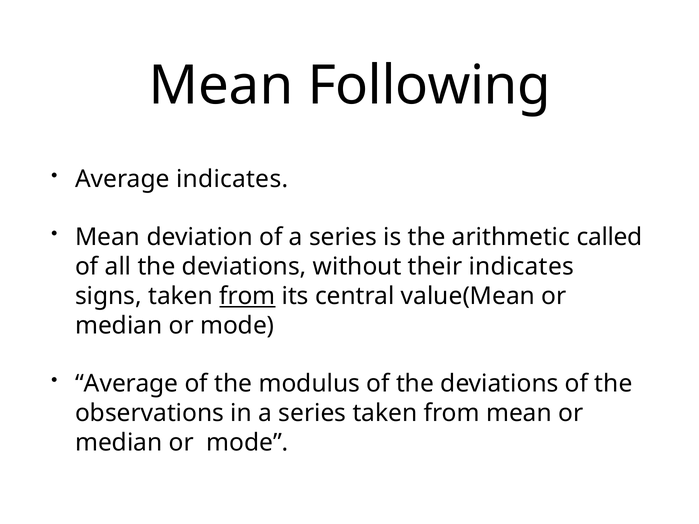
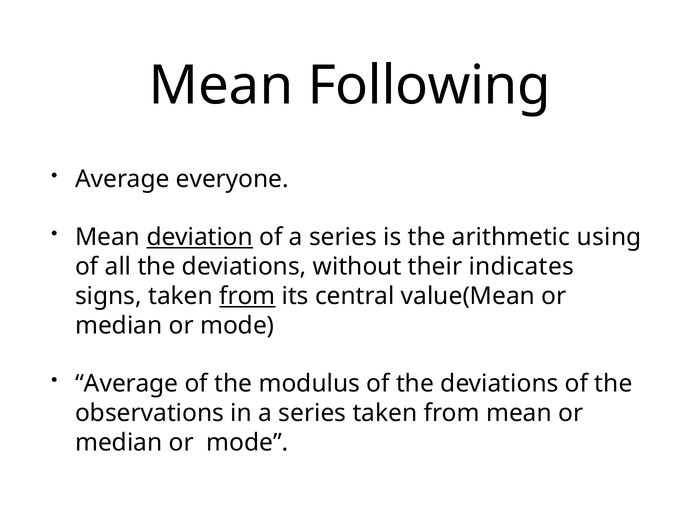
Average indicates: indicates -> everyone (232, 179)
deviation underline: none -> present (200, 237)
called: called -> using (609, 237)
